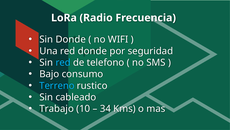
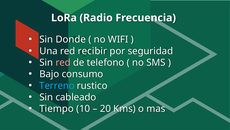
red donde: donde -> recibir (92, 51)
red colour: light blue -> pink (63, 62)
Trabajo: Trabajo -> Tiempo (57, 108)
34: 34 -> 20 (105, 108)
